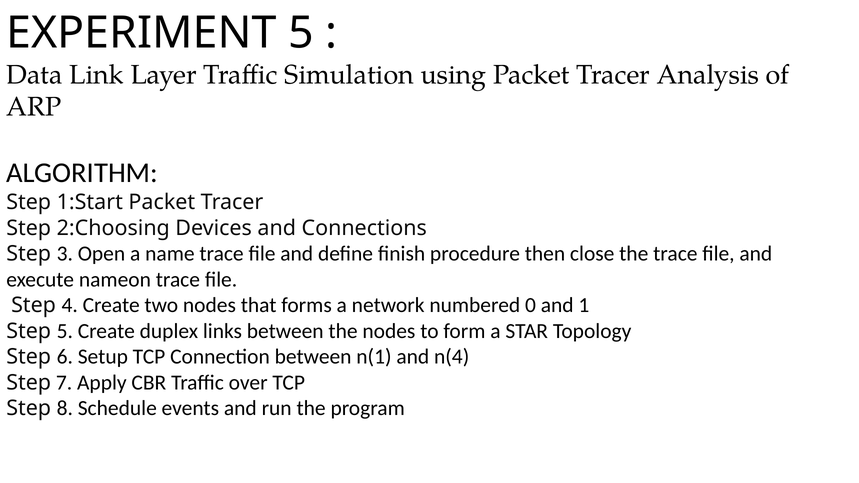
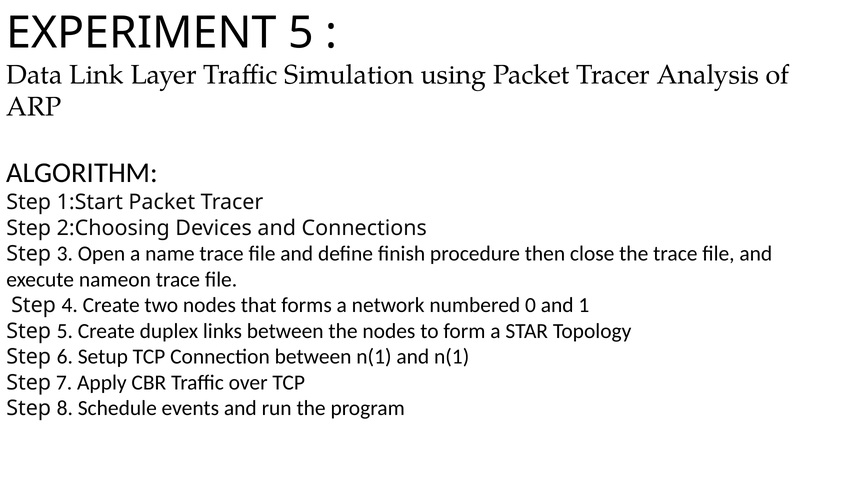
and n(4: n(4 -> n(1 (452, 357)
